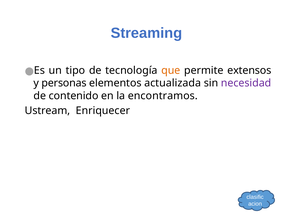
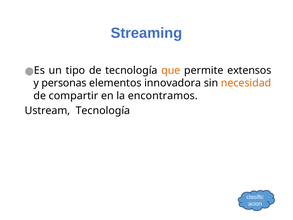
actualizada: actualizada -> innovadora (173, 83)
necesidad colour: purple -> orange (246, 83)
contenido: contenido -> compartir (74, 96)
Ustream Enriquecer: Enriquecer -> Tecnología (103, 110)
